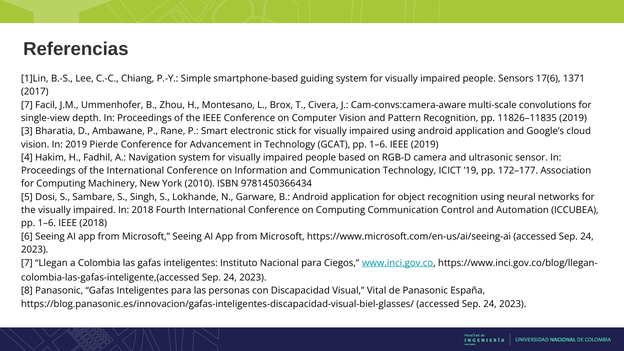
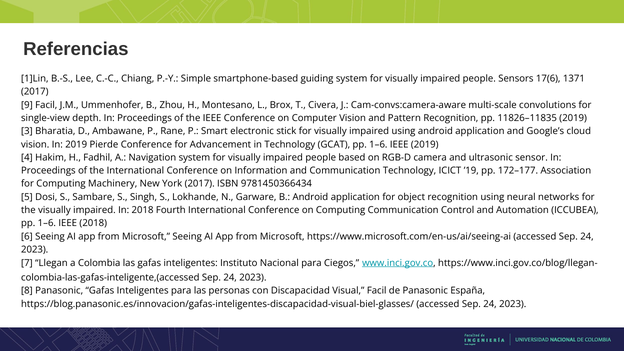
7: 7 -> 9 (27, 105)
York 2010: 2010 -> 2017 (200, 184)
Visual Vital: Vital -> Facil (377, 291)
